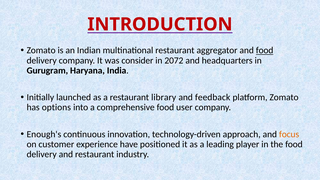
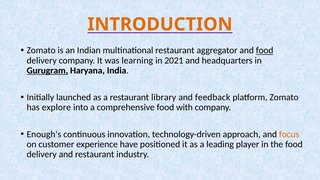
INTRODUCTION colour: red -> orange (160, 24)
consider: consider -> learning (137, 60)
2072: 2072 -> 2021 (174, 60)
Gurugram underline: none -> present (47, 71)
options: options -> explore (56, 107)
user: user -> with (184, 107)
